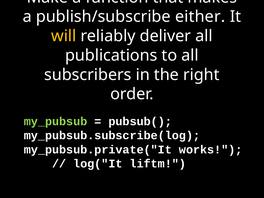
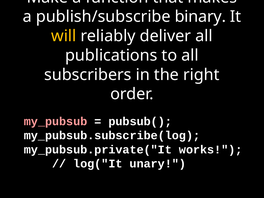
either: either -> binary (200, 17)
my_pubsub colour: light green -> pink (56, 121)
liftm: liftm -> unary (158, 164)
